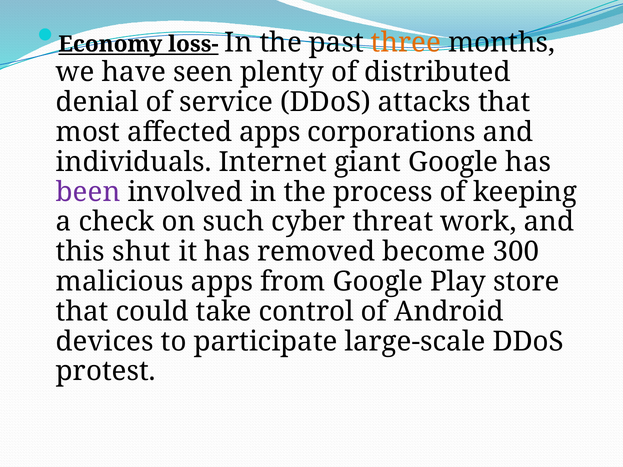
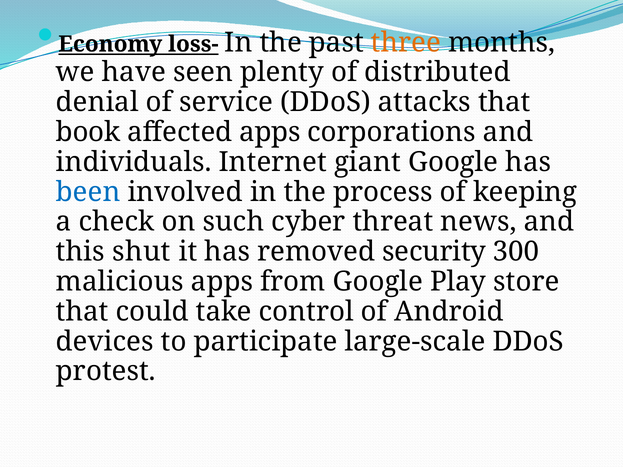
most: most -> book (88, 132)
been colour: purple -> blue (88, 192)
work: work -> news (478, 222)
become: become -> security (434, 252)
